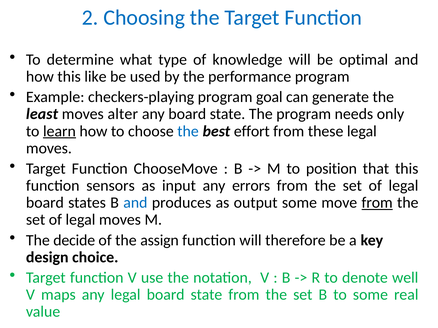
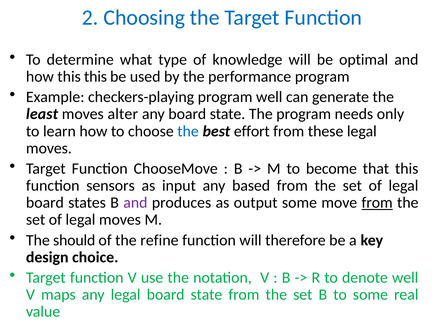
this like: like -> this (96, 77)
program goal: goal -> well (269, 97)
learn underline: present -> none (59, 131)
position: position -> become (331, 169)
errors: errors -> based (251, 186)
and colour: blue -> purple (135, 203)
decide: decide -> should (74, 241)
assign: assign -> refine (159, 241)
